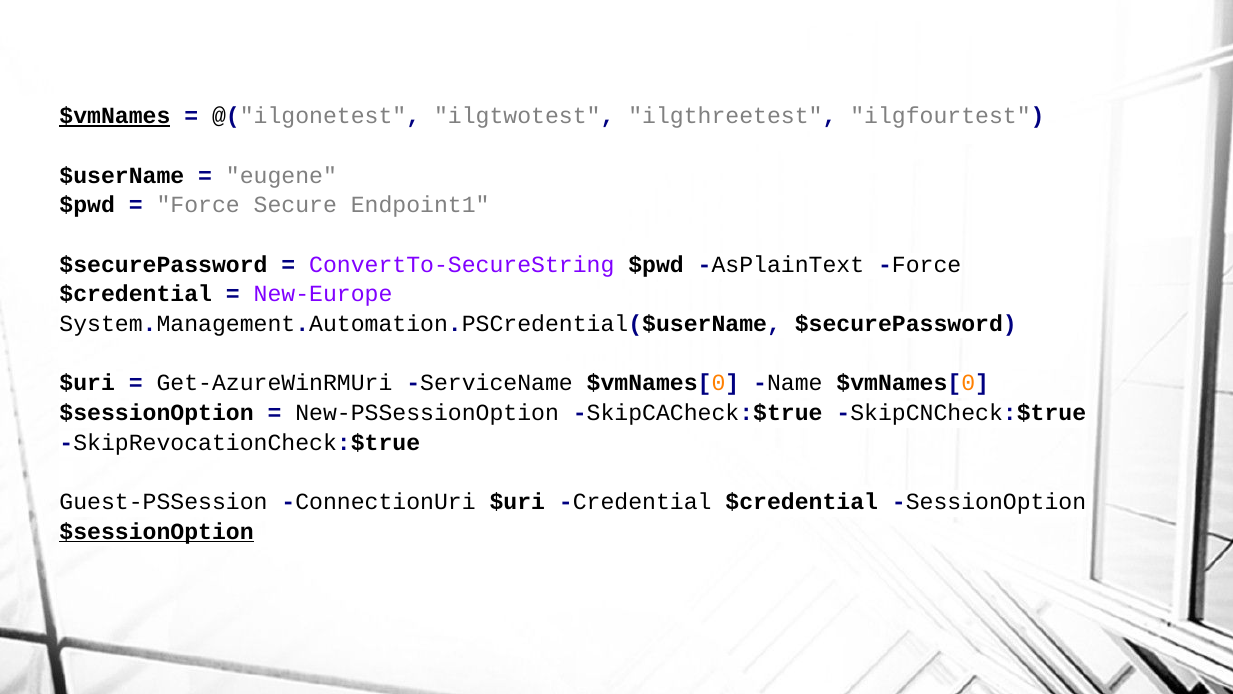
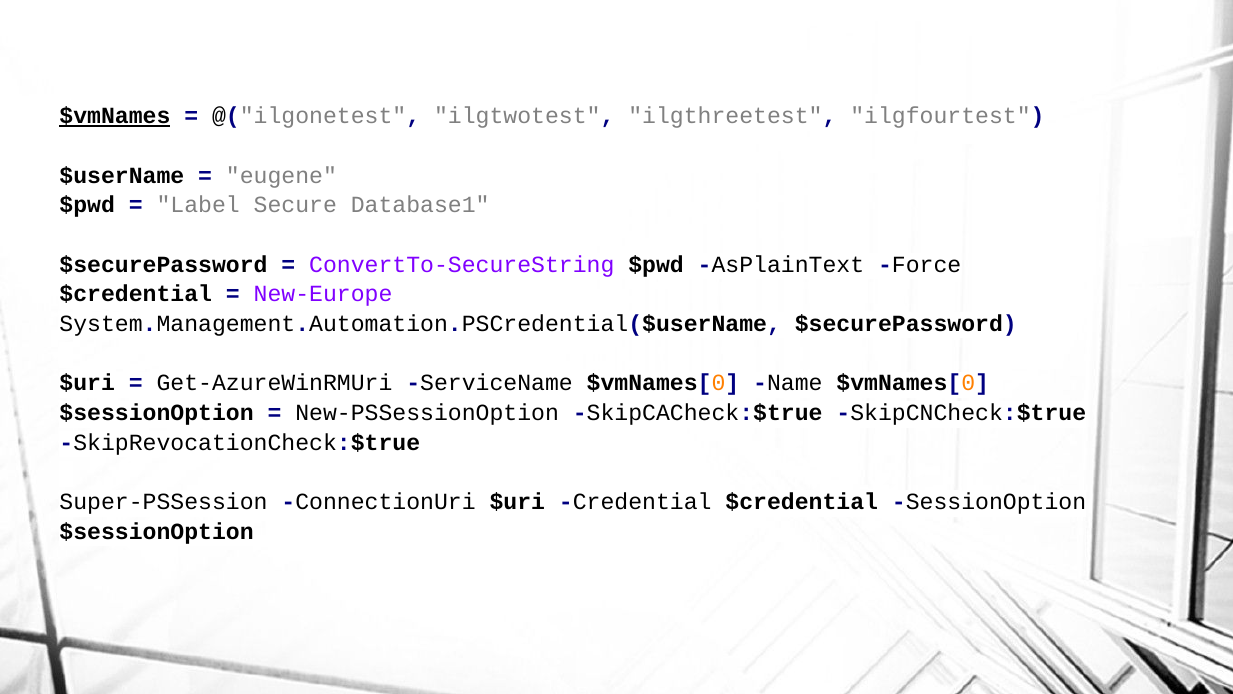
Force: Force -> Label (198, 205)
Endpoint1: Endpoint1 -> Database1 (420, 205)
Guest-PSSession: Guest-PSSession -> Super-PSSession (163, 502)
$sessionOption underline: present -> none (157, 531)
